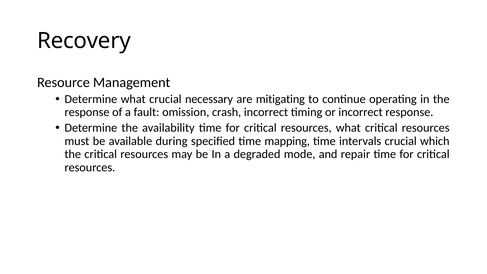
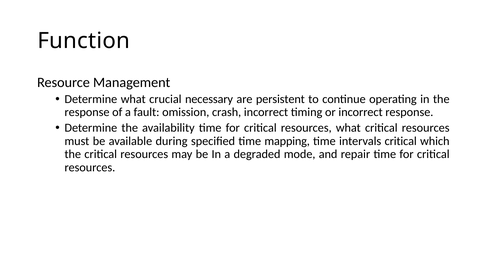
Recovery: Recovery -> Function (84, 41)
mitigating: mitigating -> persistent (280, 99)
intervals crucial: crucial -> critical (401, 141)
